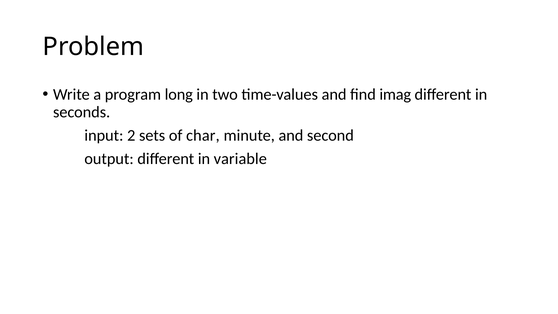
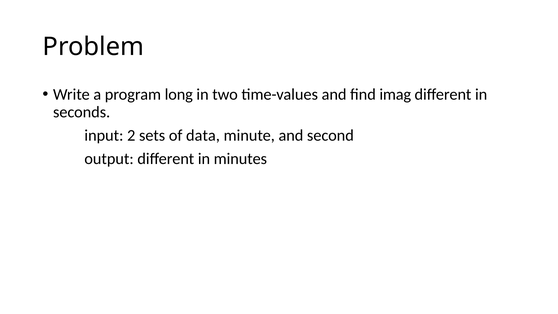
char: char -> data (203, 135)
variable: variable -> minutes (240, 159)
